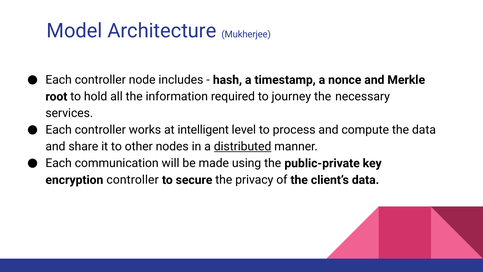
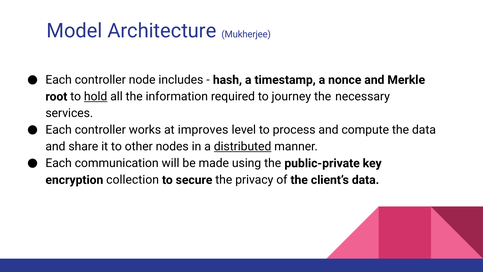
hold underline: none -> present (96, 96)
intelligent: intelligent -> improves (203, 130)
encryption controller: controller -> collection (133, 180)
